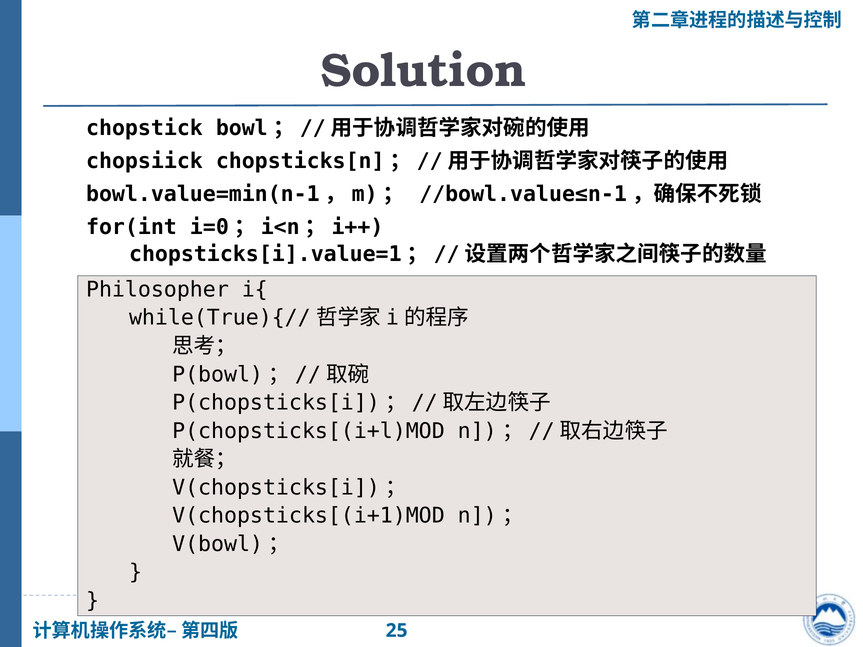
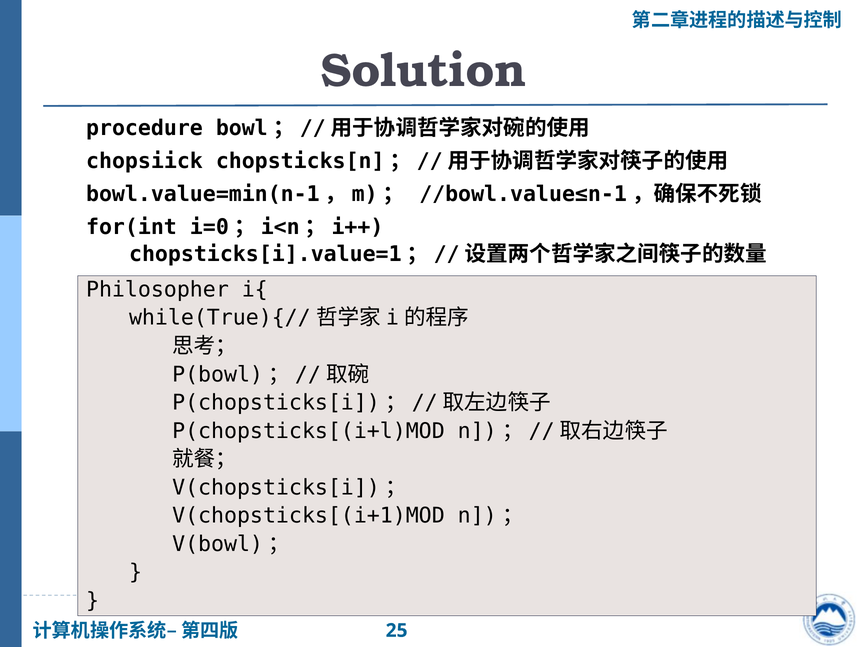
chopstick: chopstick -> procedure (144, 128)
